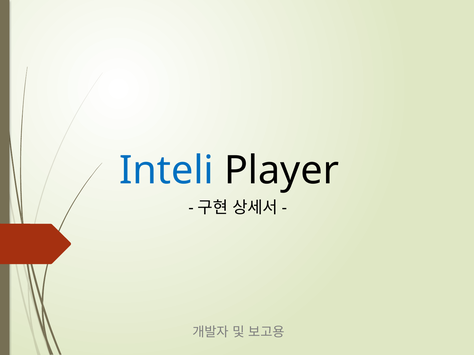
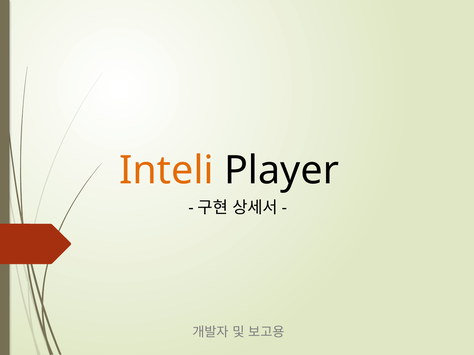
Inteli colour: blue -> orange (166, 171)
